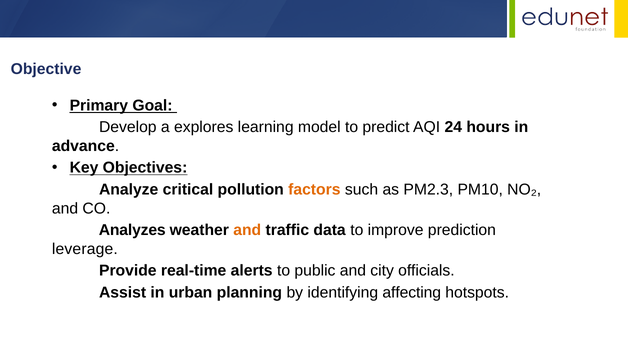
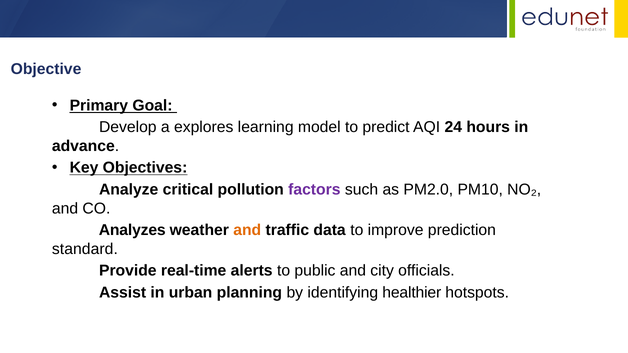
factors colour: orange -> purple (314, 190)
PM2.3: PM2.3 -> PM2.0 (428, 190)
leverage: leverage -> standard (85, 249)
affecting: affecting -> healthier (412, 293)
